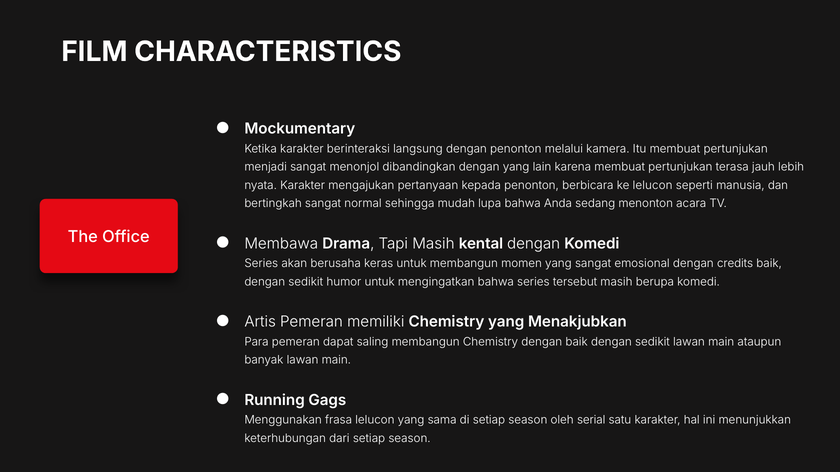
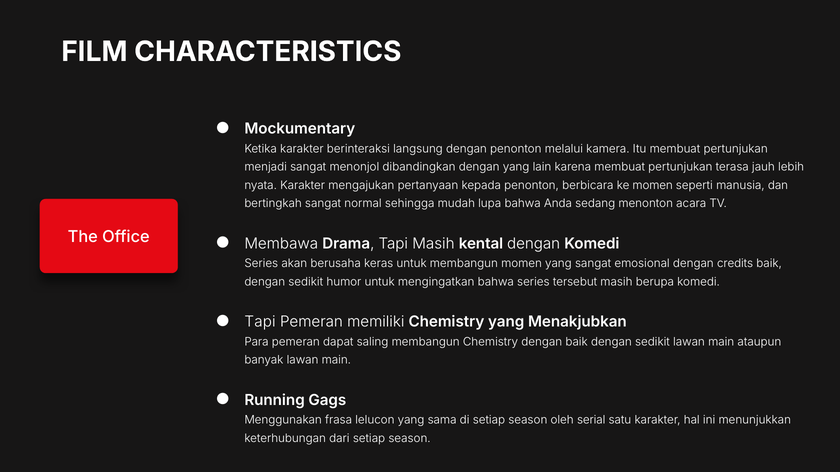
ke lelucon: lelucon -> momen (653, 186)
Artis: Artis -> Tapi (260, 322)
